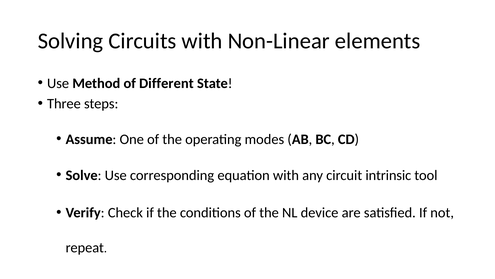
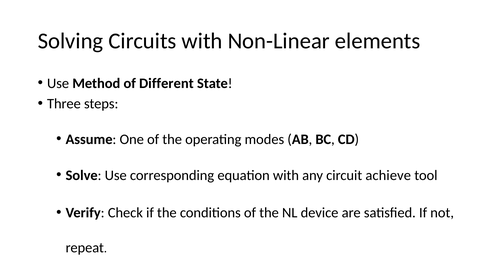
intrinsic: intrinsic -> achieve (388, 175)
